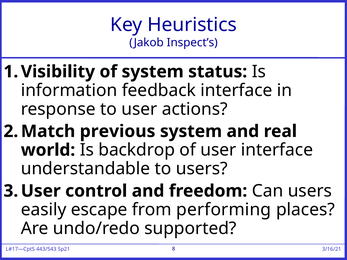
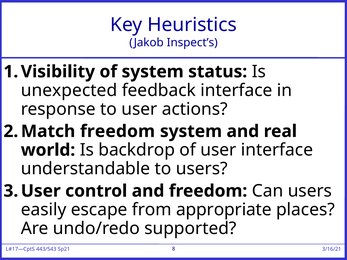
information: information -> unexpected (69, 90)
previous: previous -> freedom (118, 131)
performing: performing -> appropriate (224, 210)
